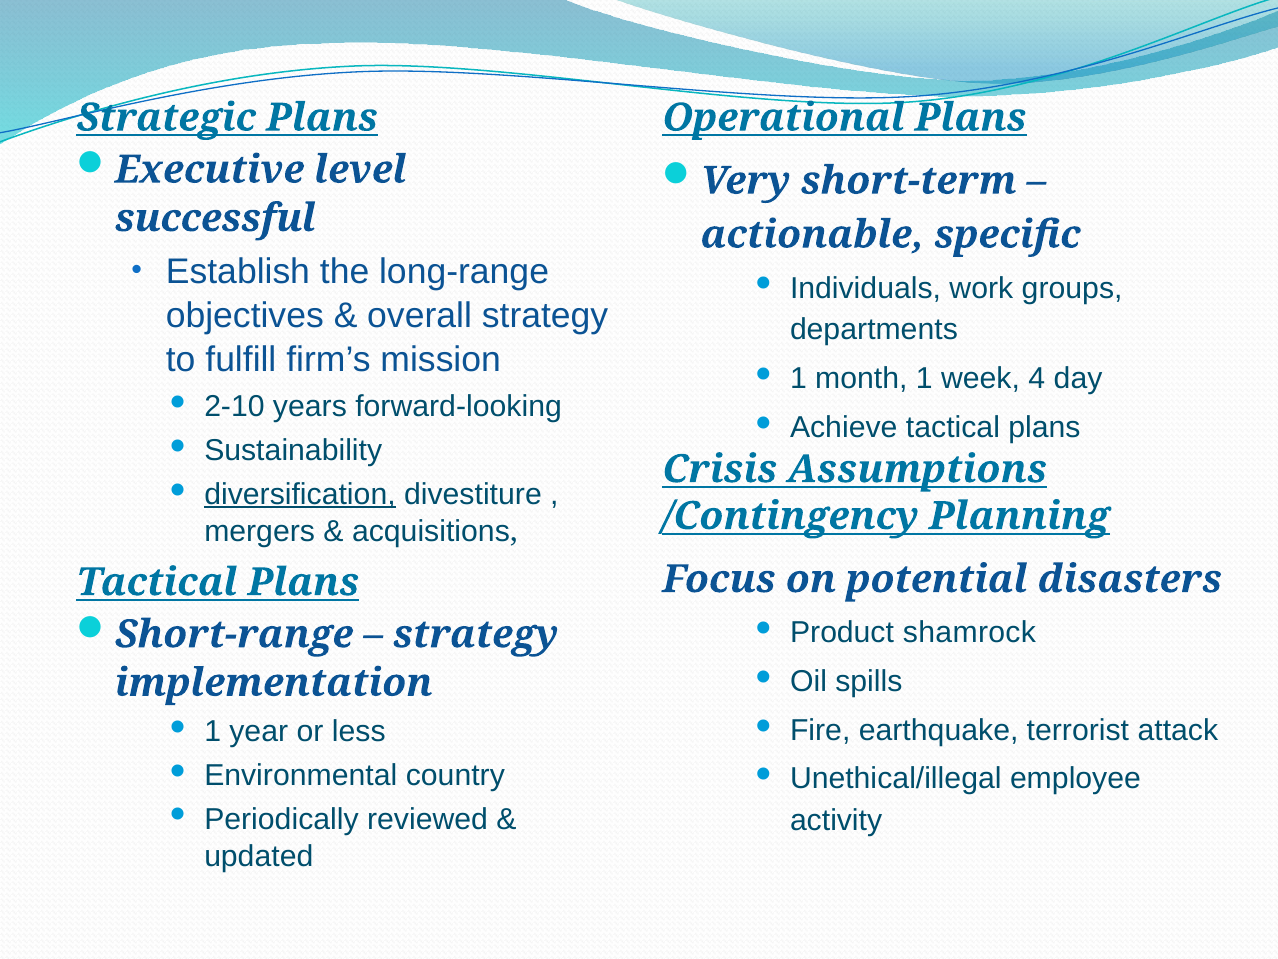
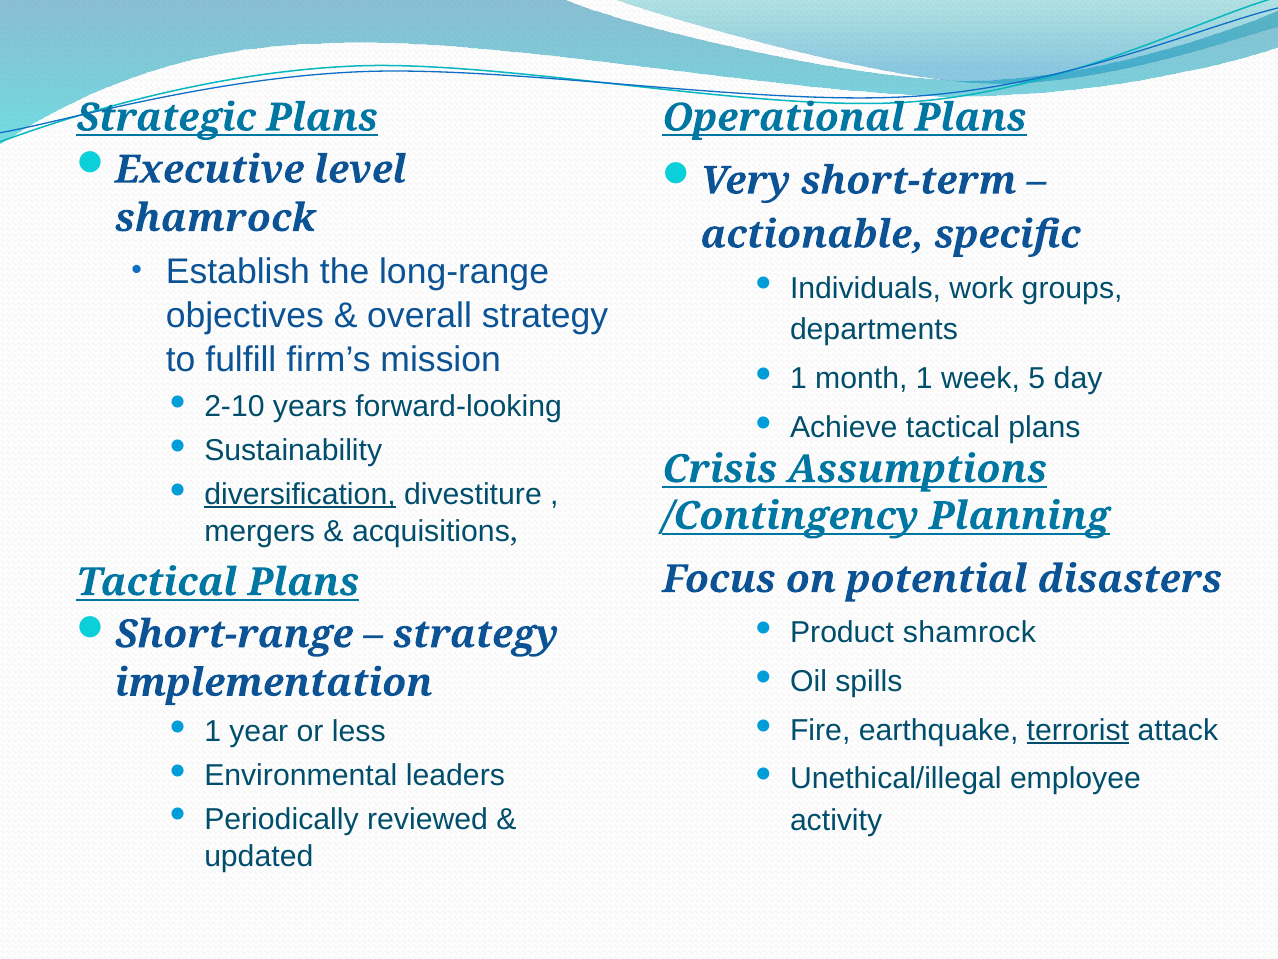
successful: successful -> shamrock (215, 218)
4: 4 -> 5 (1037, 378)
terrorist underline: none -> present (1078, 730)
country: country -> leaders (455, 775)
